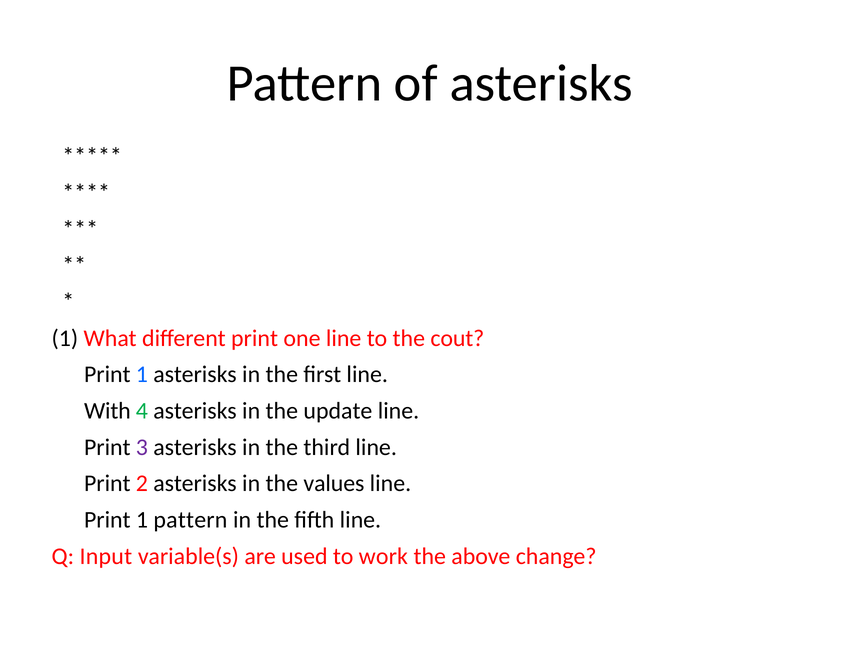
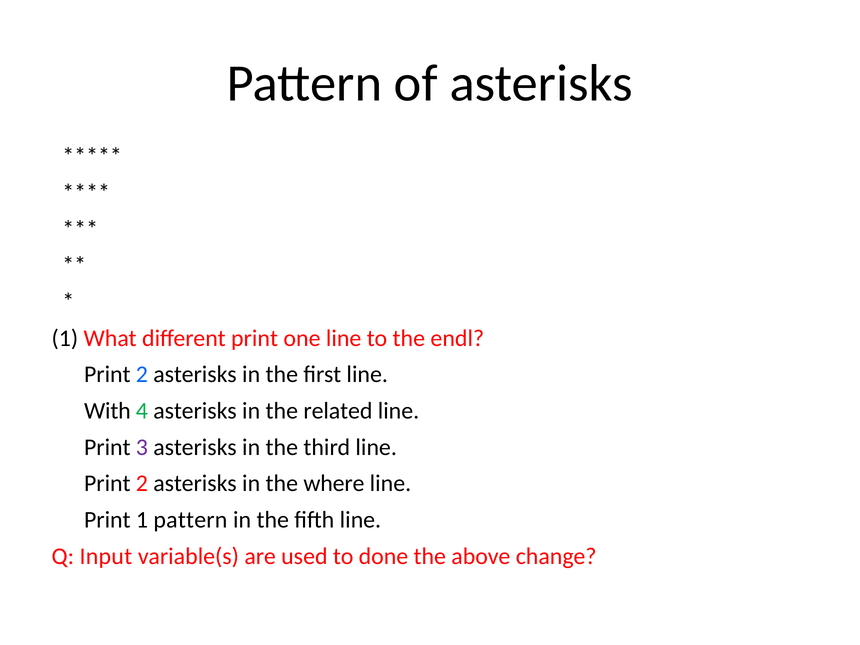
cout: cout -> endl (457, 338)
1: 1 -> 2 (142, 374)
update: update -> related (338, 411)
values: values -> where (334, 483)
work: work -> done (383, 556)
